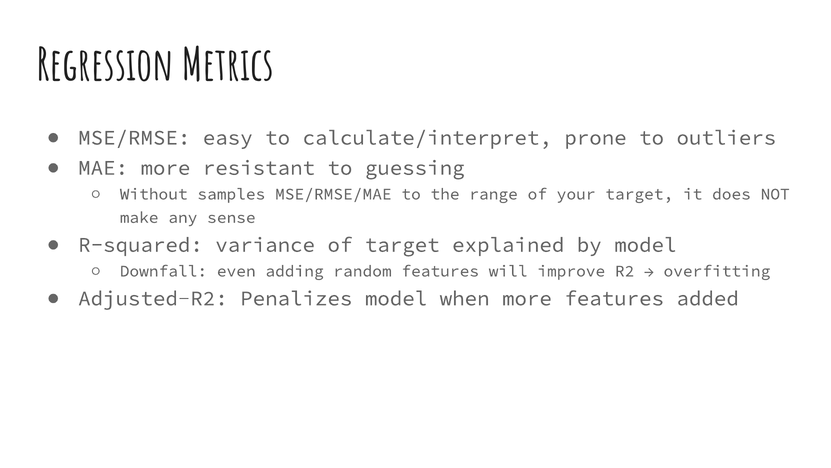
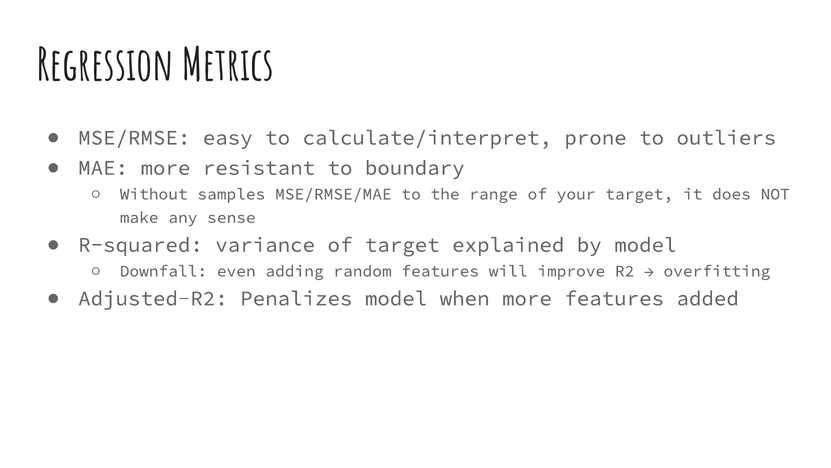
guessing: guessing -> boundary (415, 168)
